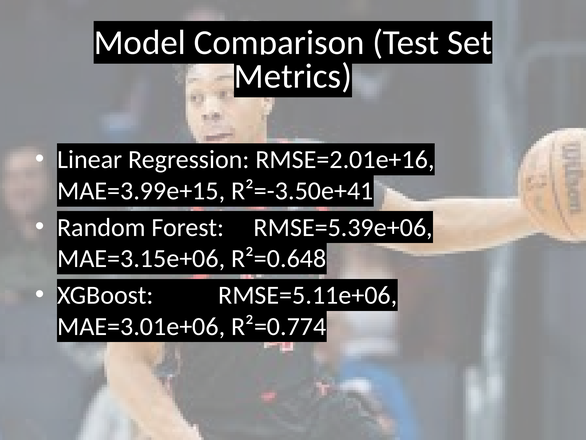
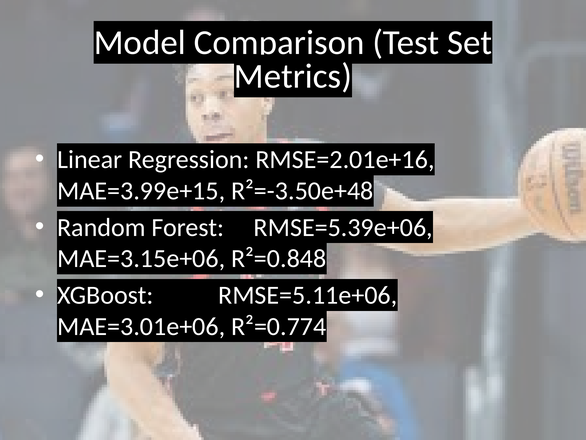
R²=-3.50e+41: R²=-3.50e+41 -> R²=-3.50e+48 (302, 191)
R²=0.648: R²=0.648 -> R²=0.848 (279, 258)
